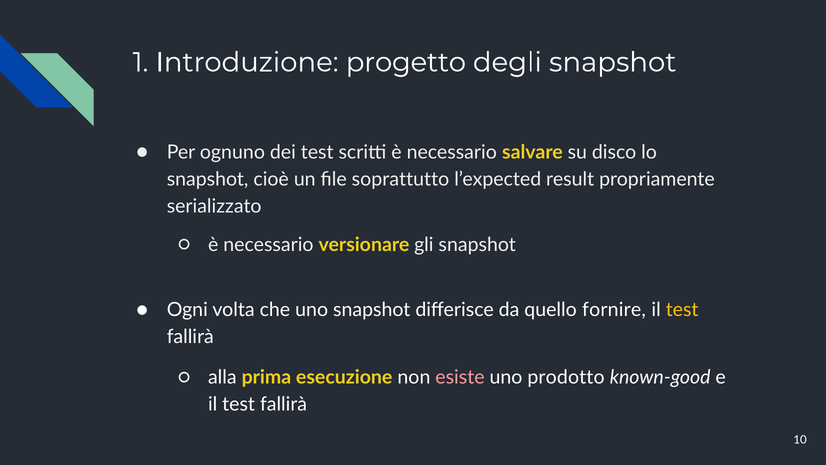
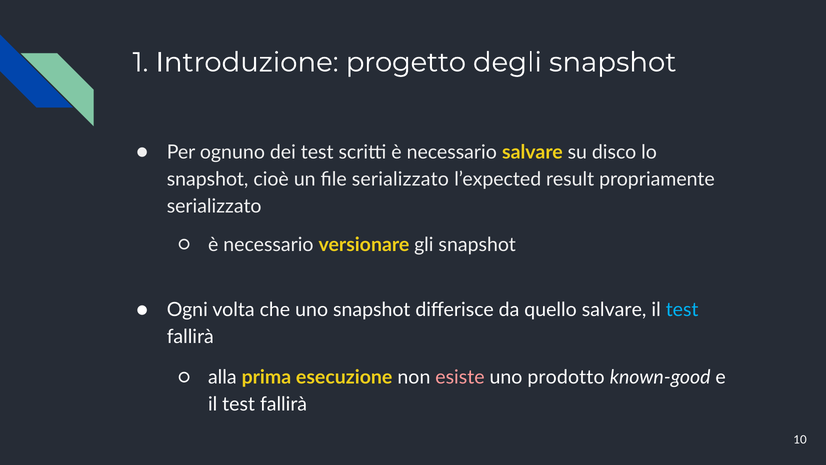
file soprattutto: soprattutto -> serializzato (400, 179)
quello fornire: fornire -> salvare (614, 310)
test colour: yellow -> light blue (682, 310)
